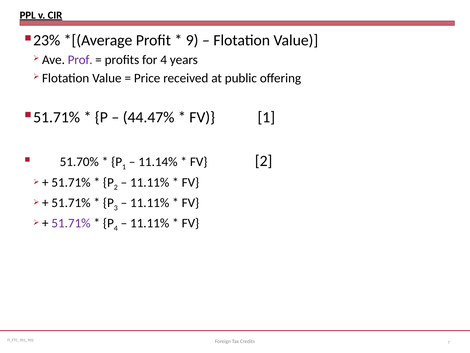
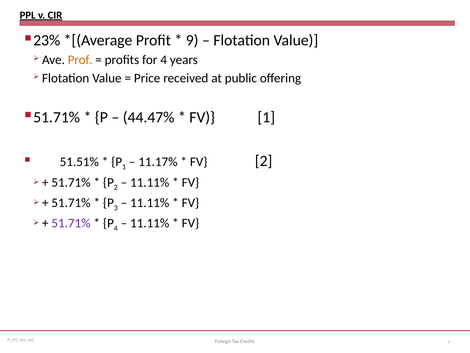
Prof colour: purple -> orange (80, 60)
51.70%: 51.70% -> 51.51% (79, 162)
11.14%: 11.14% -> 11.17% (158, 162)
